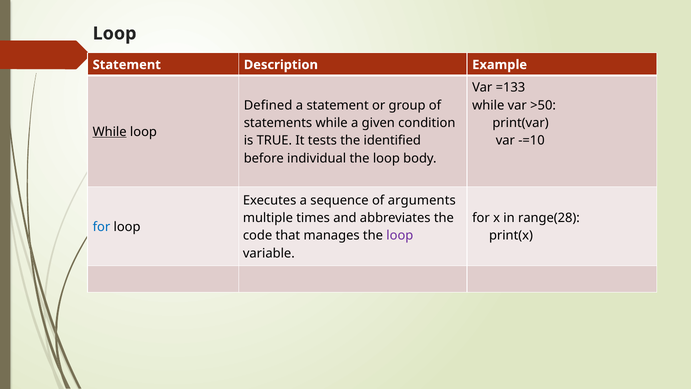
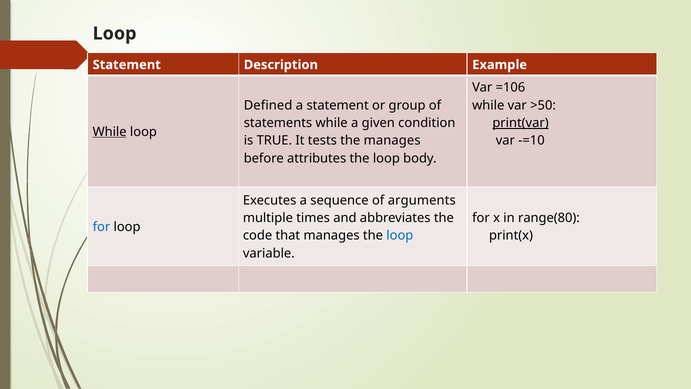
=133: =133 -> =106 (510, 88)
print(var underline: none -> present (521, 123)
the identified: identified -> manages (392, 140)
individual: individual -> attributes (317, 158)
range(28: range(28 -> range(80 (549, 218)
loop colour: purple -> blue (400, 236)
